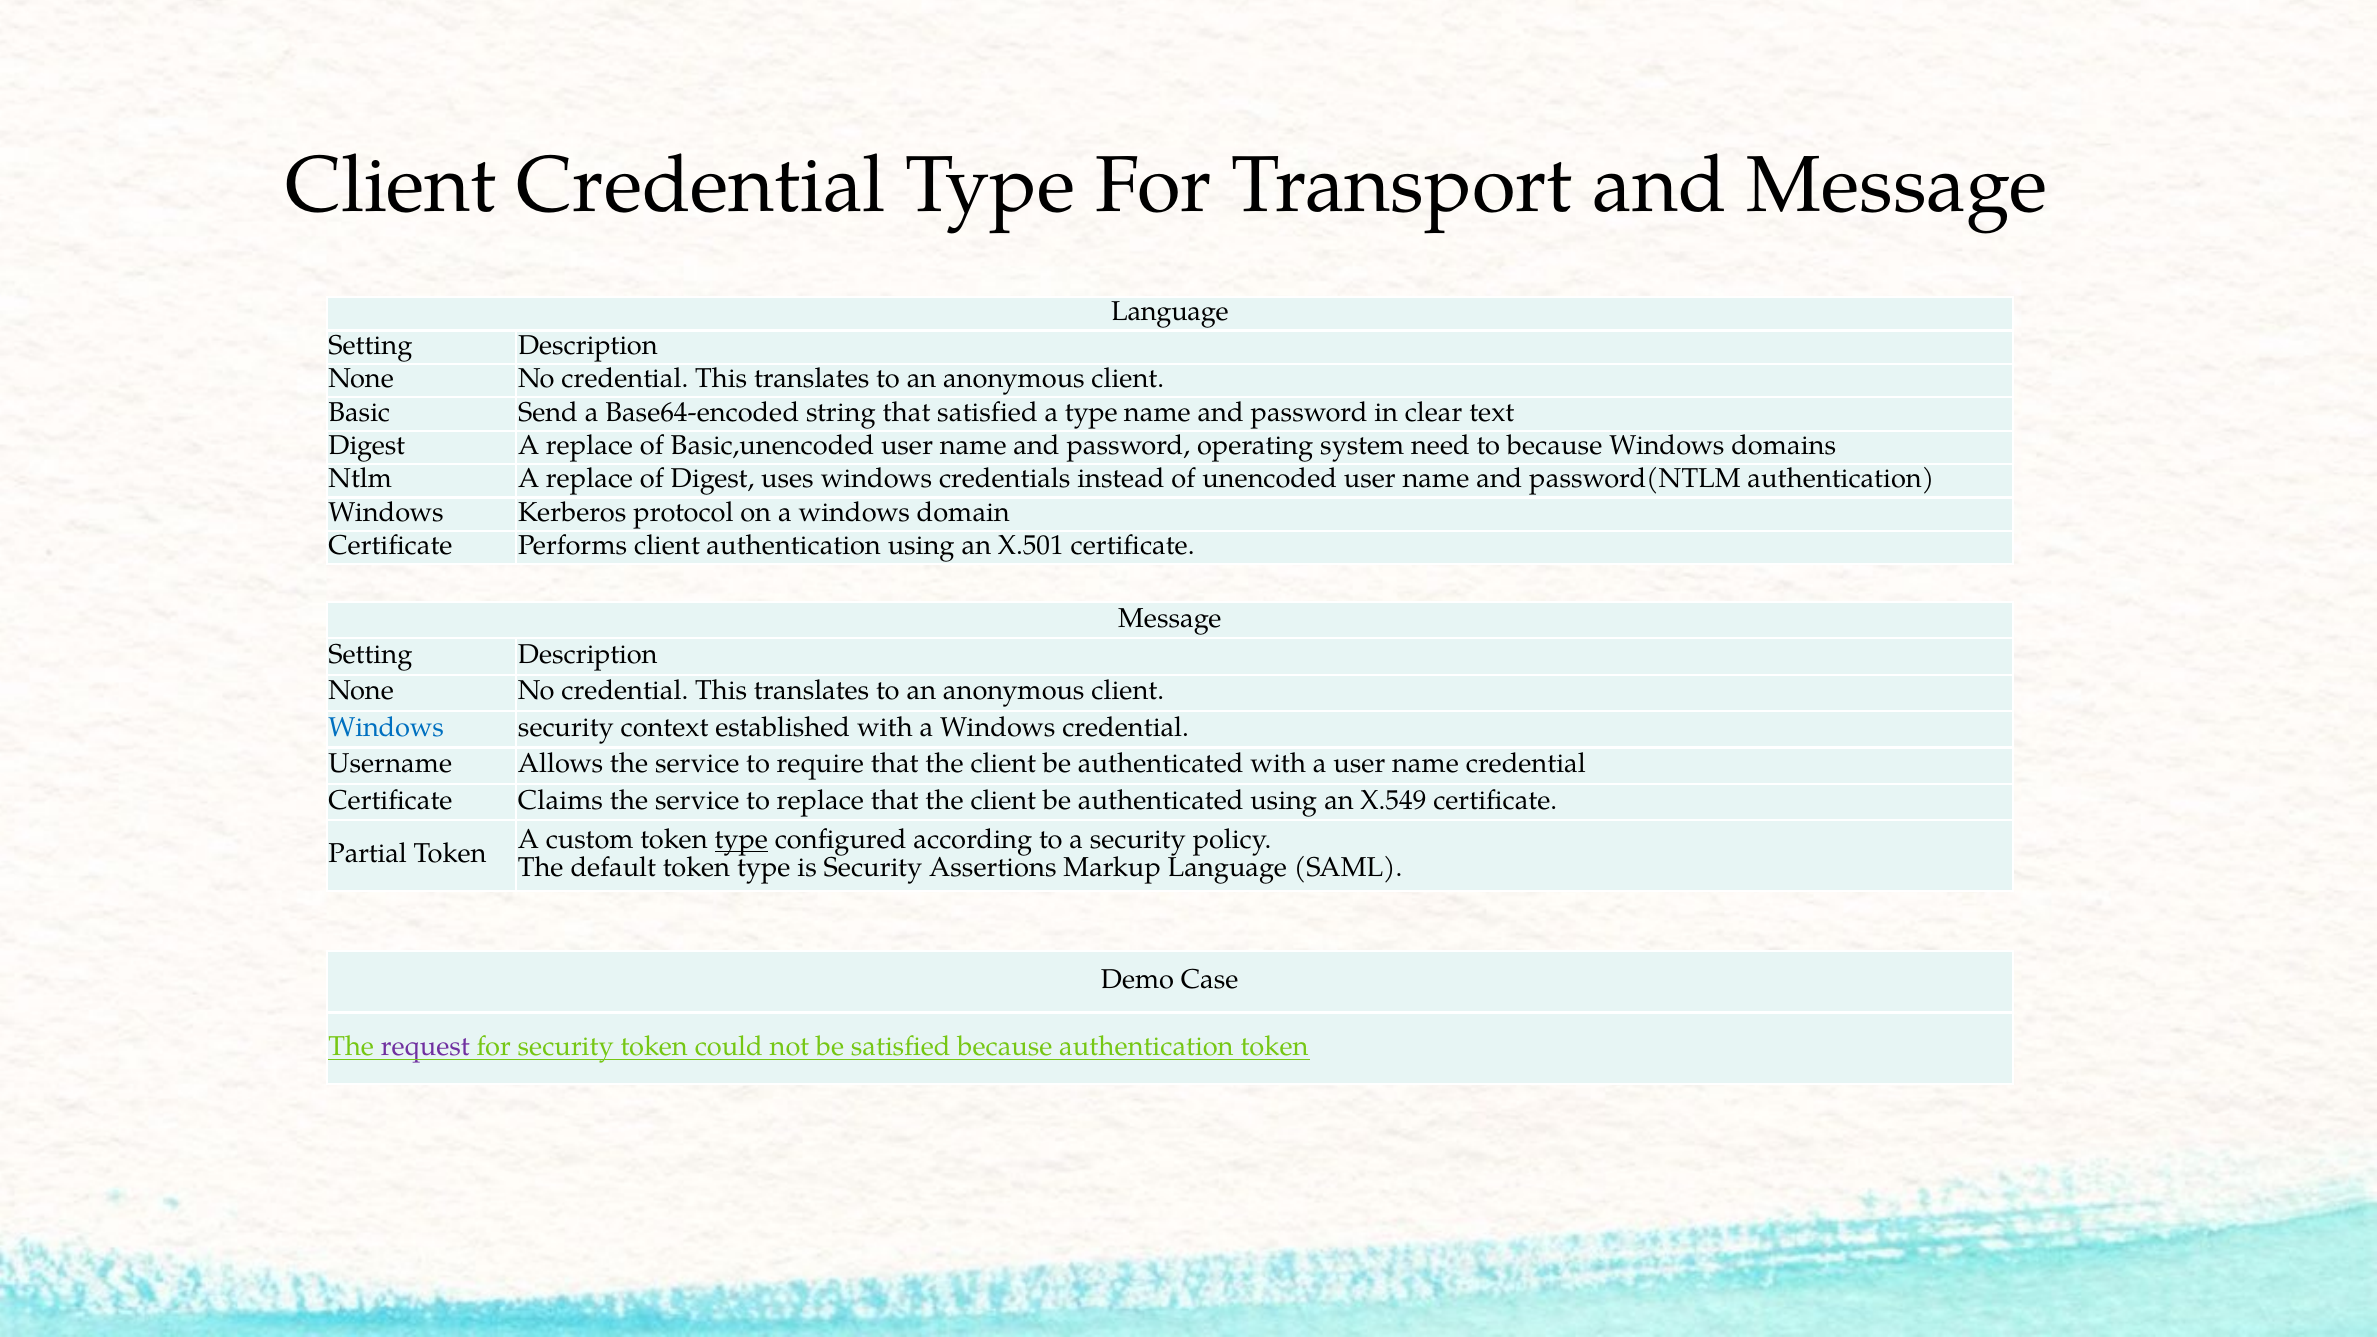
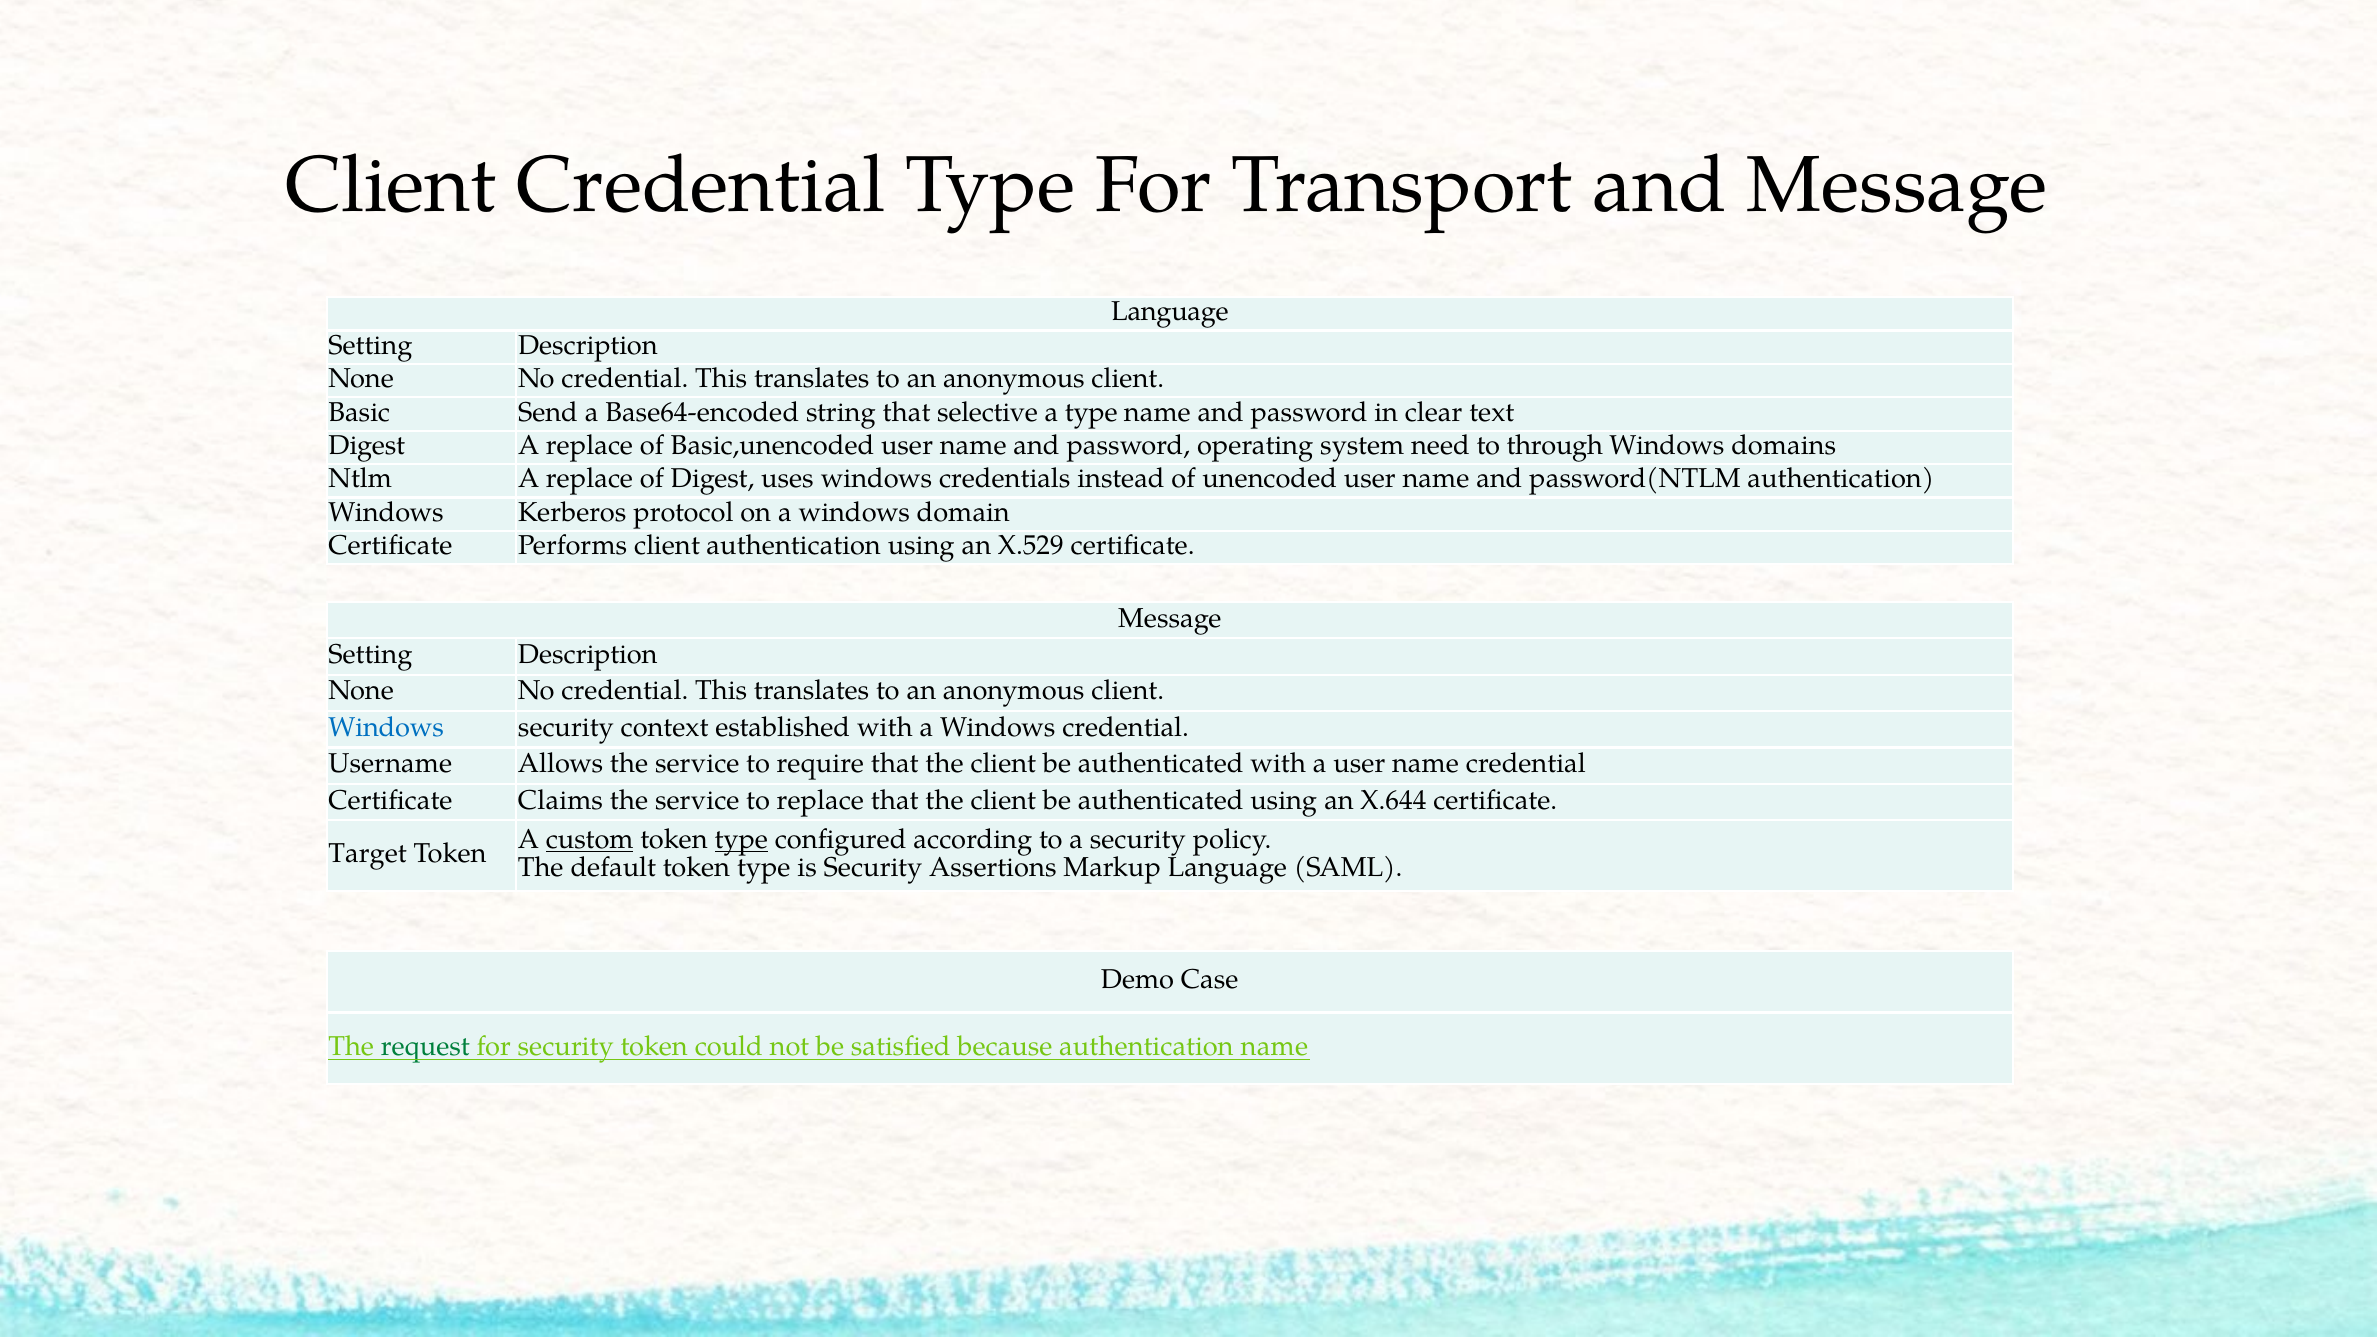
that satisfied: satisfied -> selective (988, 412)
to because: because -> through (1555, 446)
X.501: X.501 -> X.529 (1031, 546)
X.549: X.549 -> X.644 (1393, 800)
custom underline: none -> present (590, 840)
Partial: Partial -> Target (368, 854)
request colour: purple -> green (425, 1047)
authentication token: token -> name (1274, 1047)
